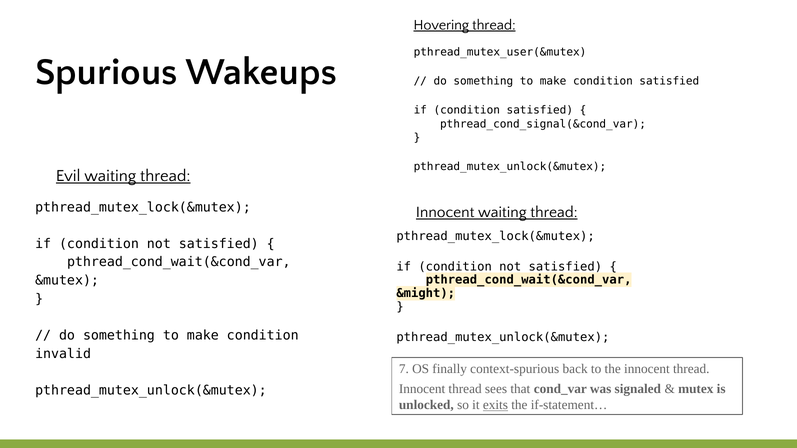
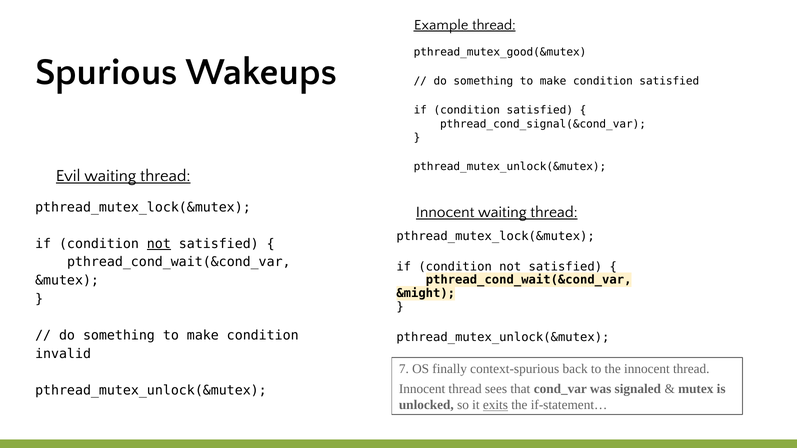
Hovering: Hovering -> Example (441, 25)
pthread_mutex_user(&mutex: pthread_mutex_user(&mutex -> pthread_mutex_good(&mutex (500, 52)
not underline: none -> present (159, 244)
